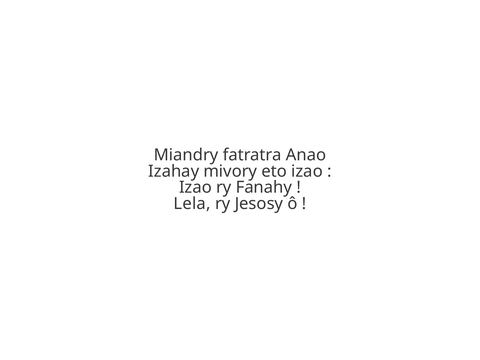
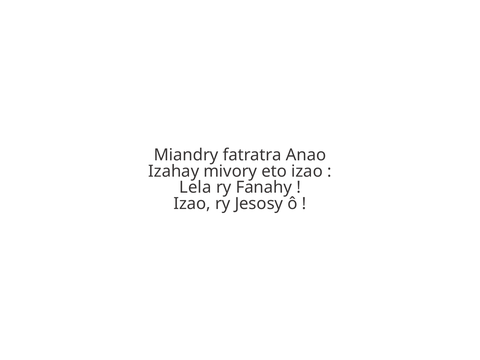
Izao: Izao -> Lela (195, 187)
Lela: Lela -> Izao (192, 204)
